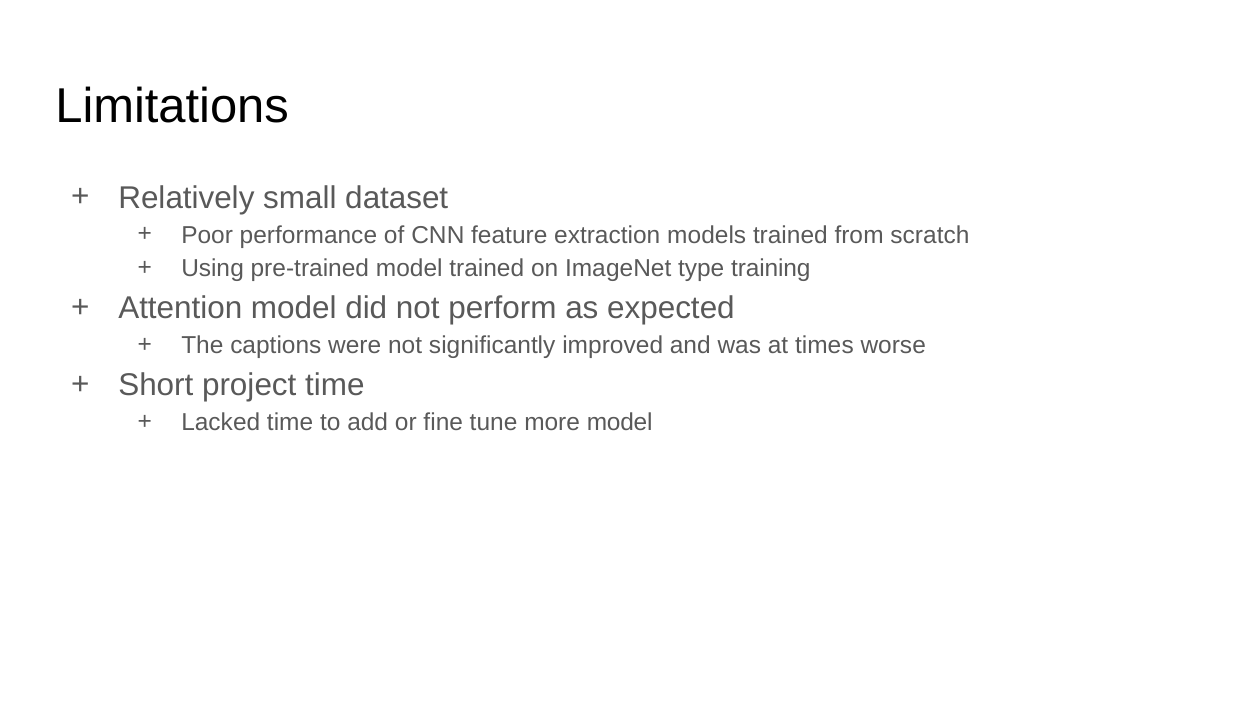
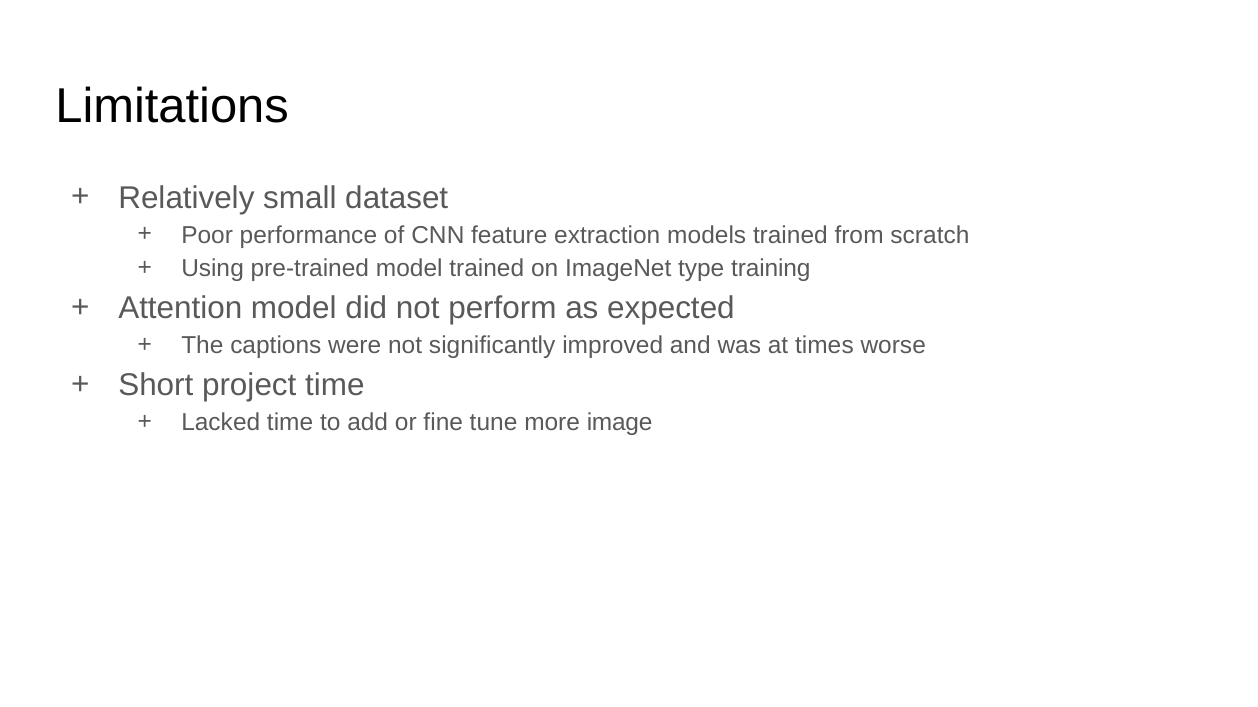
more model: model -> image (620, 423)
